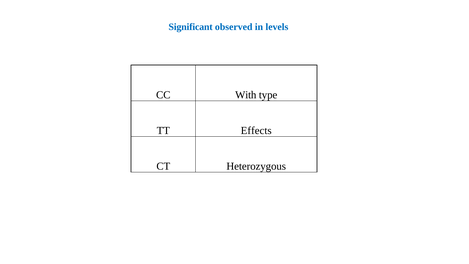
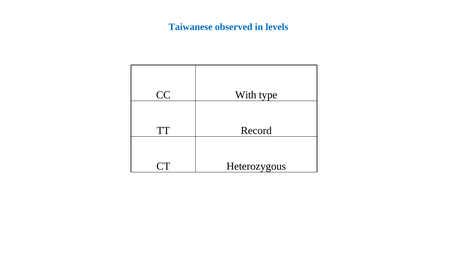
Significant: Significant -> Taiwanese (191, 27)
Effects: Effects -> Record (256, 130)
